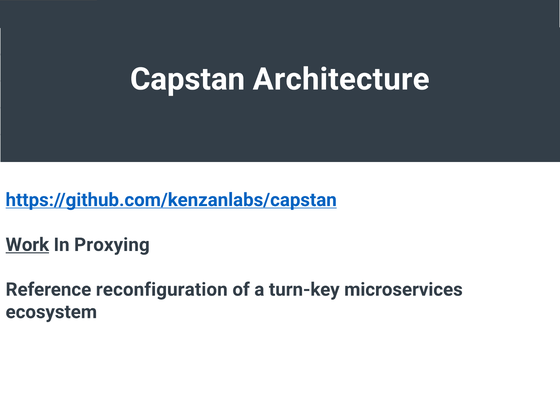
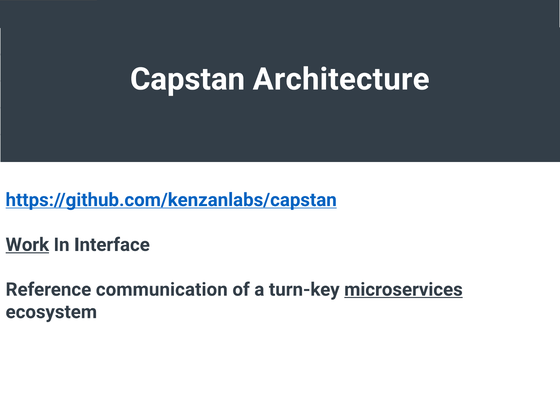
Proxying: Proxying -> Interface (112, 245)
reconfiguration: reconfiguration -> communication (162, 290)
microservices underline: none -> present (403, 290)
